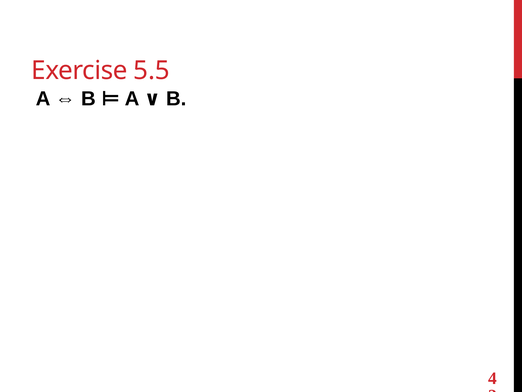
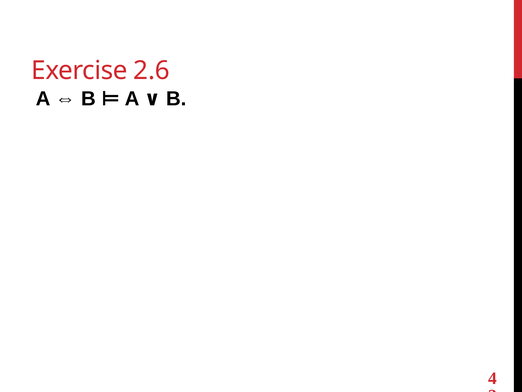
5.5: 5.5 -> 2.6 (151, 71)
